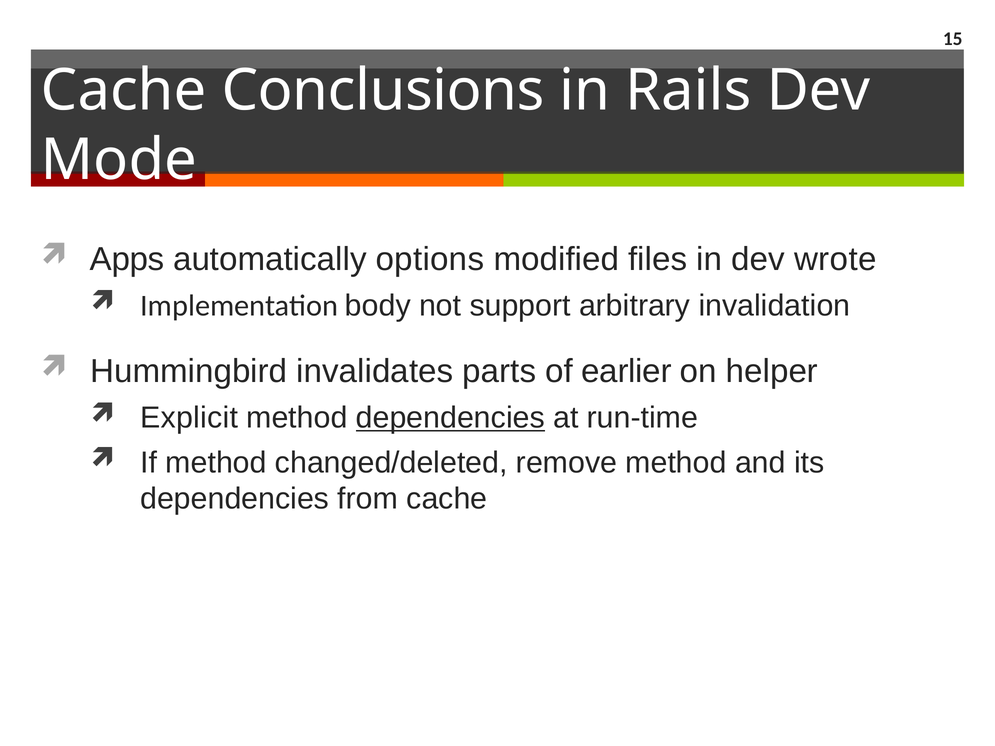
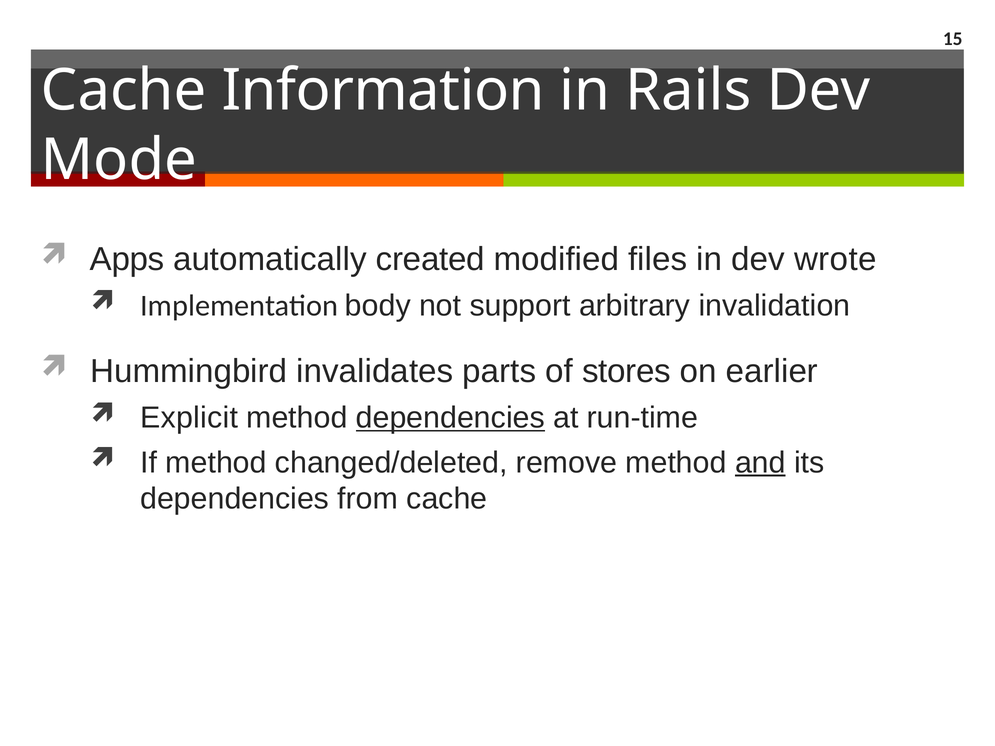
Conclusions: Conclusions -> Information (383, 90)
options: options -> created (430, 259)
earlier: earlier -> stores (626, 372)
helper: helper -> earlier (772, 372)
and underline: none -> present (760, 463)
